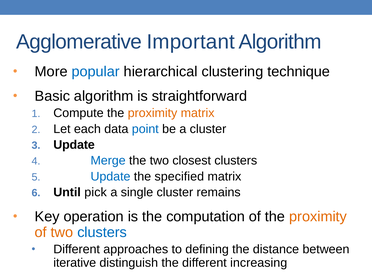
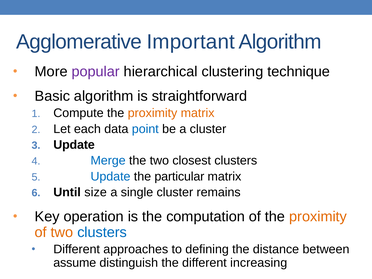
popular colour: blue -> purple (96, 72)
specified: specified -> particular (179, 177)
pick: pick -> size (96, 192)
iterative: iterative -> assume (75, 263)
